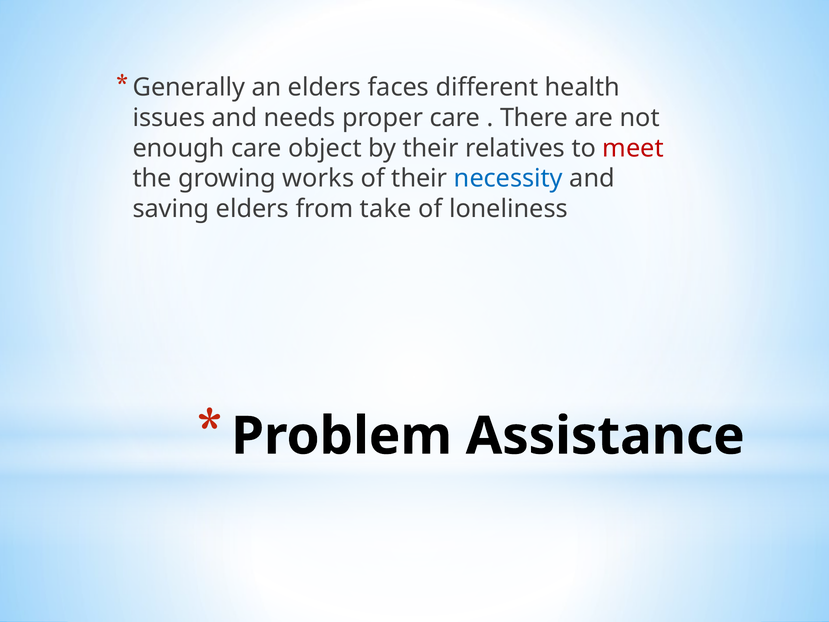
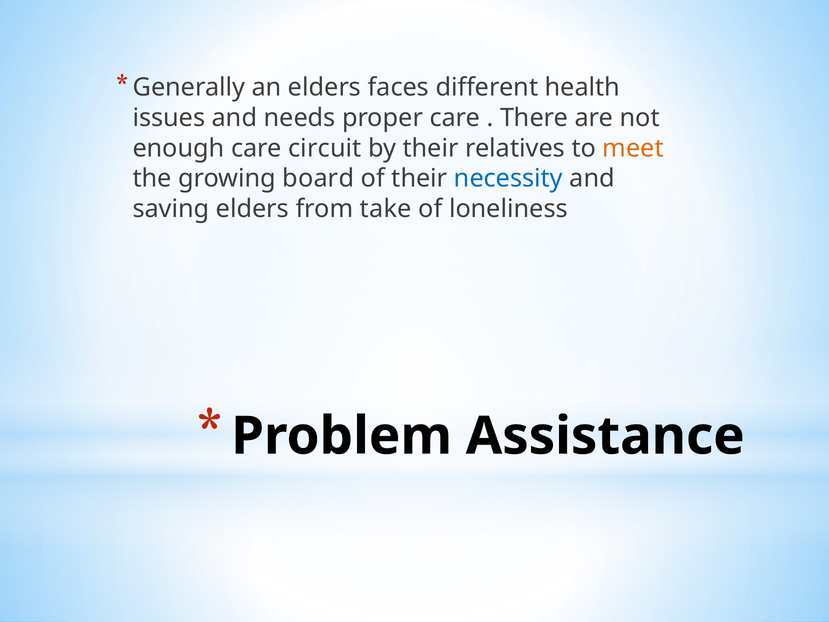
object: object -> circuit (325, 148)
meet colour: red -> orange (633, 148)
works: works -> board (318, 178)
